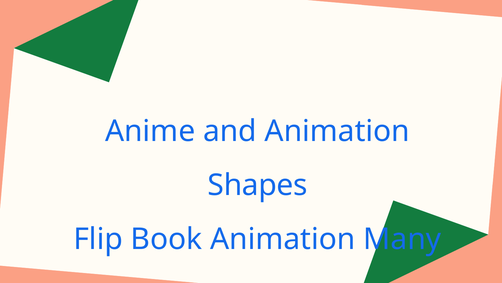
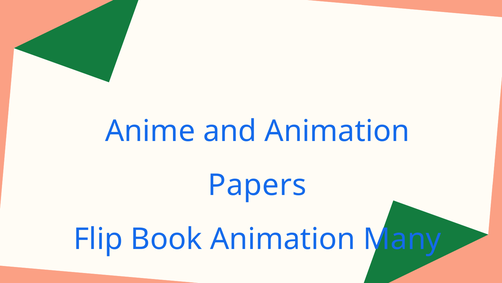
Shapes: Shapes -> Papers (257, 185)
